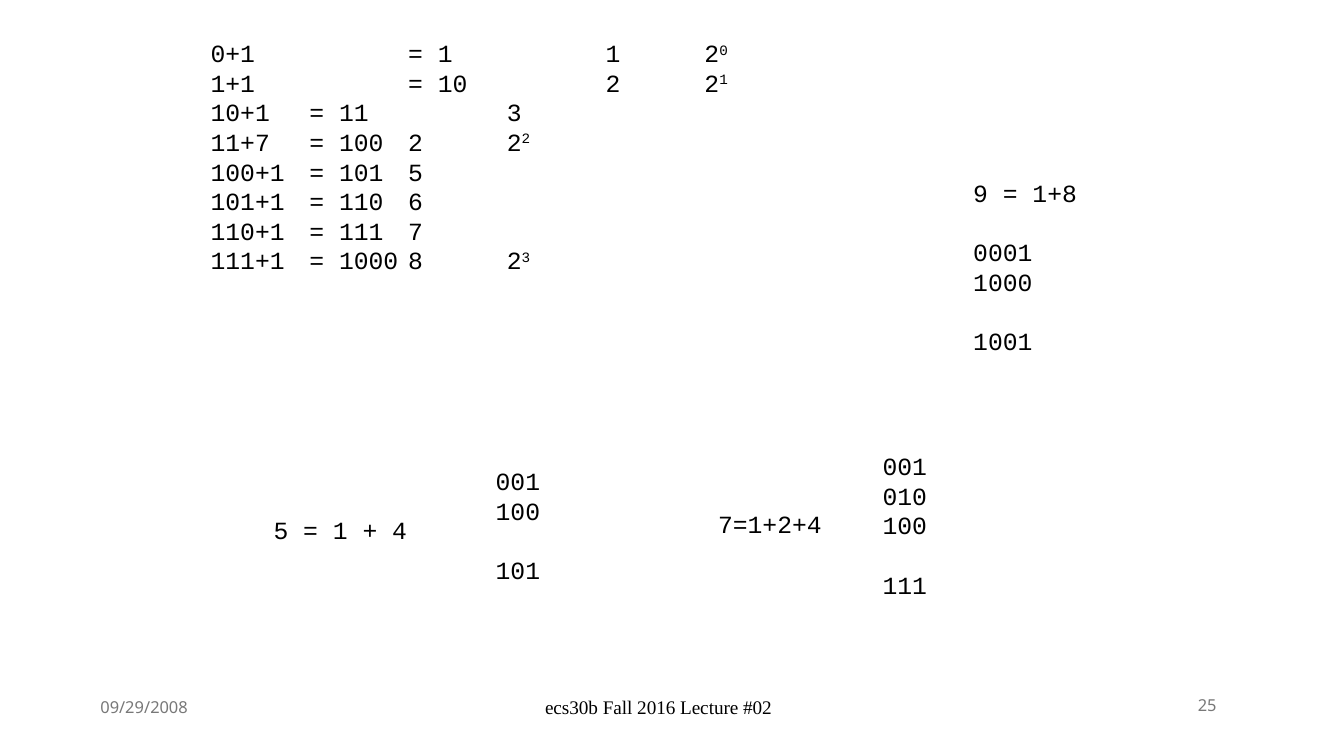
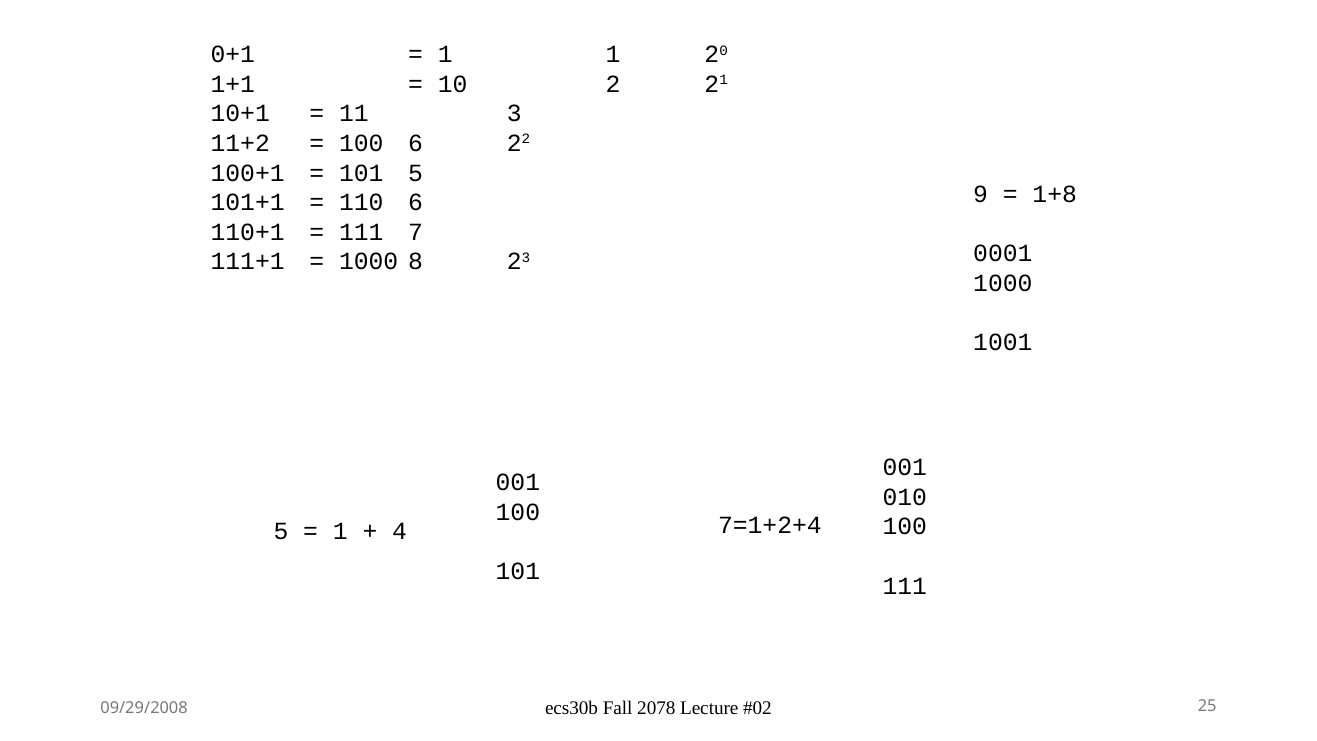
11+7: 11+7 -> 11+2 (240, 143)
100 2: 2 -> 6 (416, 143)
2016: 2016 -> 2078 (656, 708)
